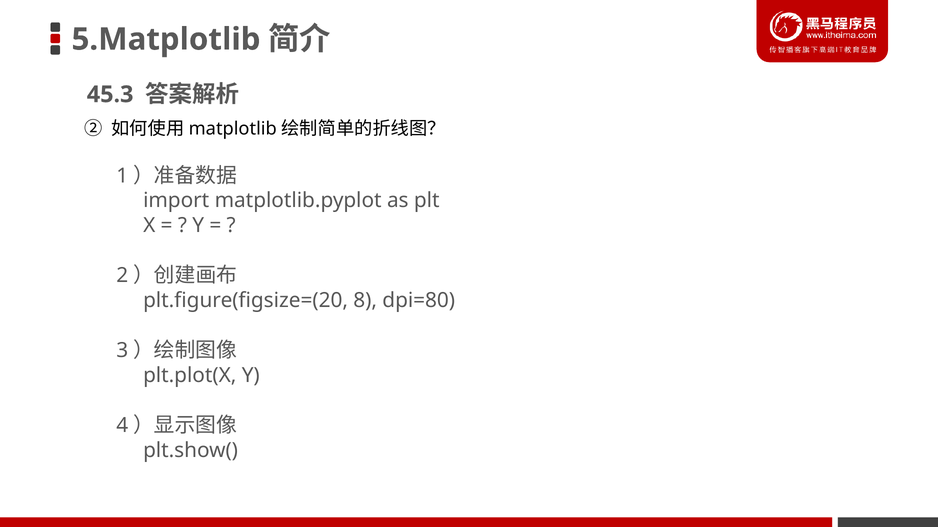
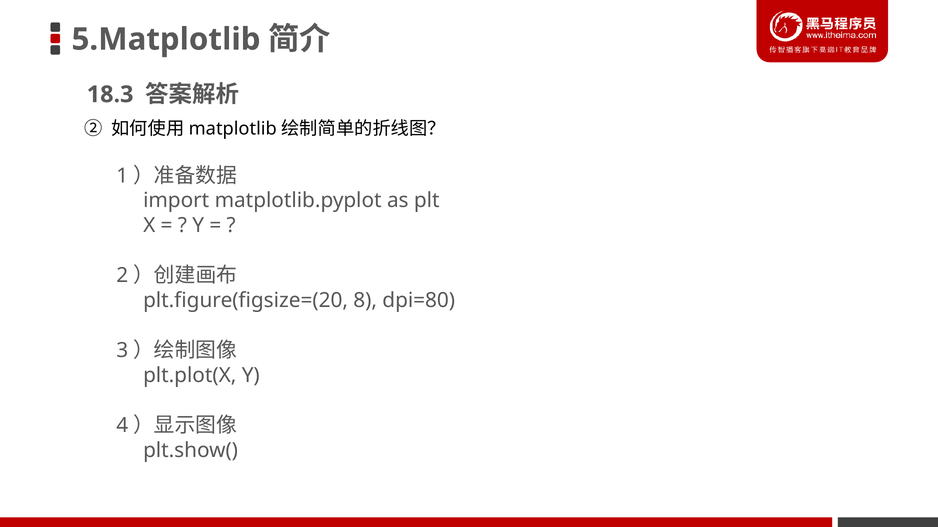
45.3: 45.3 -> 18.3 (110, 95)
